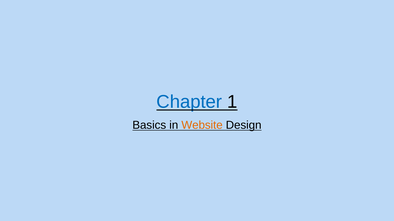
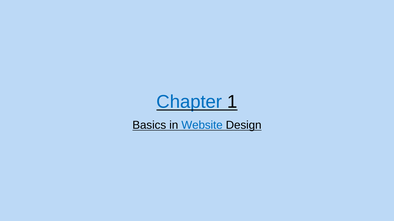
Website colour: orange -> blue (202, 126)
